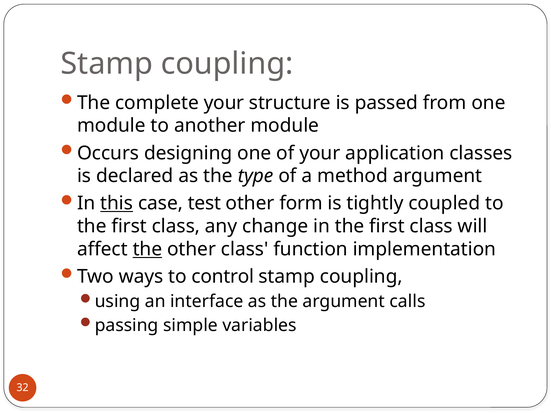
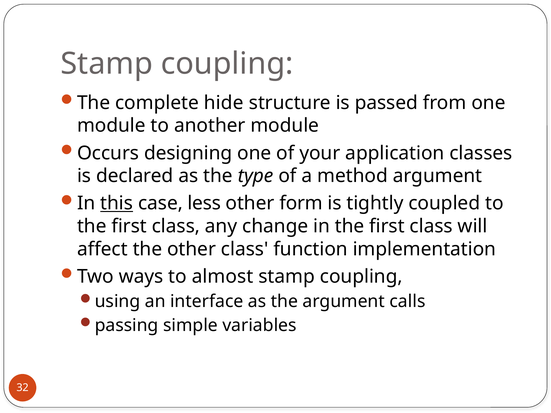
complete your: your -> hide (224, 103)
test: test -> less (204, 203)
the underline: present -> none (147, 249)
control: control -> almost (223, 277)
